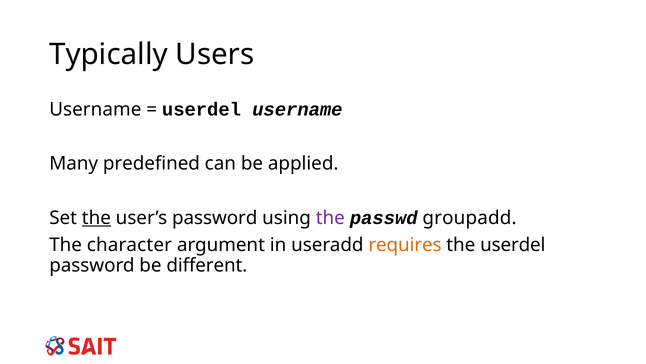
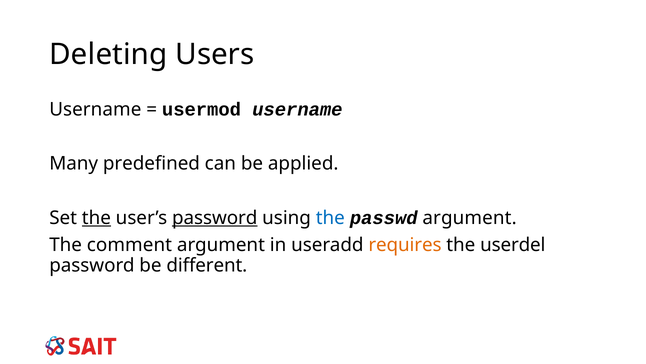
Typically: Typically -> Deleting (108, 54)
userdel: userdel -> usermod (201, 109)
password underline: none -> present (215, 218)
the colour: purple -> blue (330, 218)
passwd groupadd: groupadd -> argument (470, 218)
character: character -> comment (129, 245)
